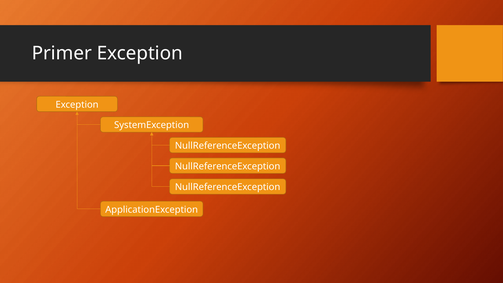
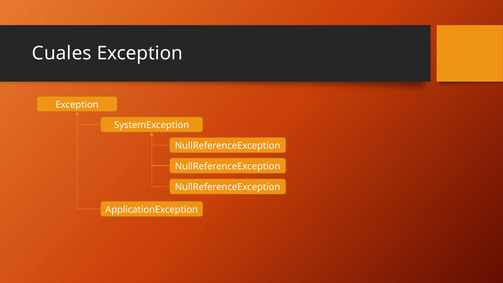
Primer: Primer -> Cuales (62, 53)
